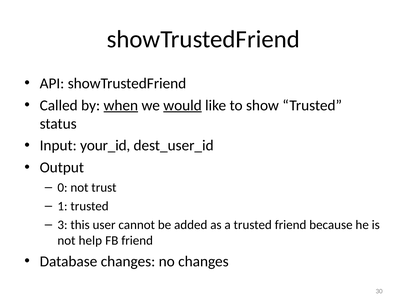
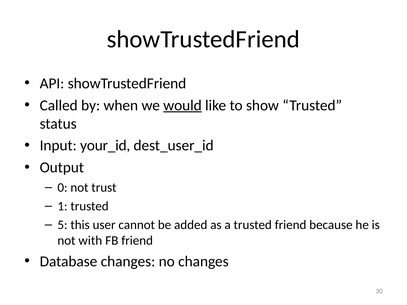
when underline: present -> none (121, 105)
3: 3 -> 5 (63, 225)
help: help -> with (90, 241)
